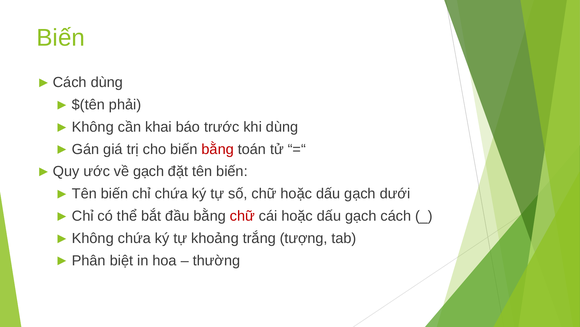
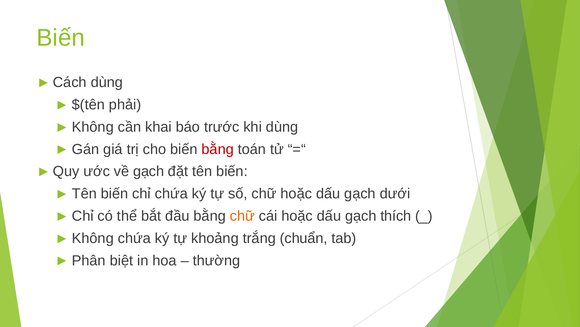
chữ colour: red -> orange (242, 216)
cách: cách -> thích (396, 216)
tượng: tượng -> chuẩn (304, 238)
